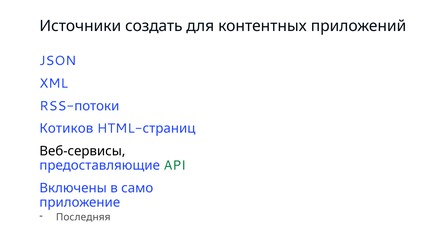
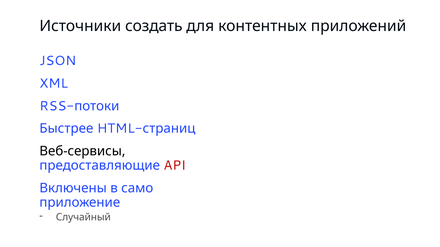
Котиков: Котиков -> Быстрее (66, 129)
API colour: green -> red (175, 166)
Последняя: Последняя -> Случайный (83, 218)
